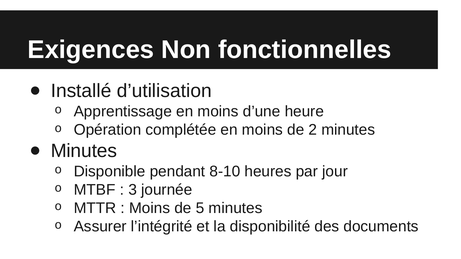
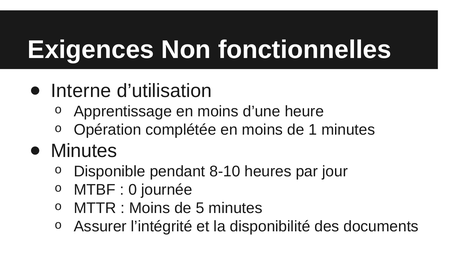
Installé: Installé -> Interne (81, 91)
2: 2 -> 1 (313, 130)
3: 3 -> 0 (133, 190)
